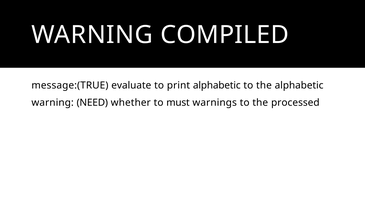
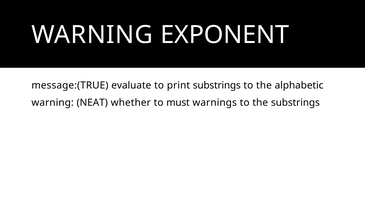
COMPILED: COMPILED -> EXPONENT (225, 35)
print alphabetic: alphabetic -> substrings (217, 86)
NEED: NEED -> NEAT (92, 103)
the processed: processed -> substrings (295, 103)
